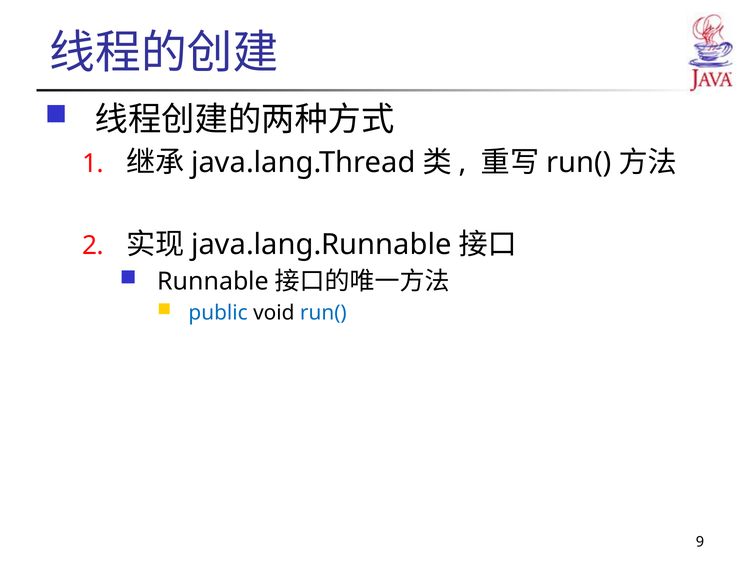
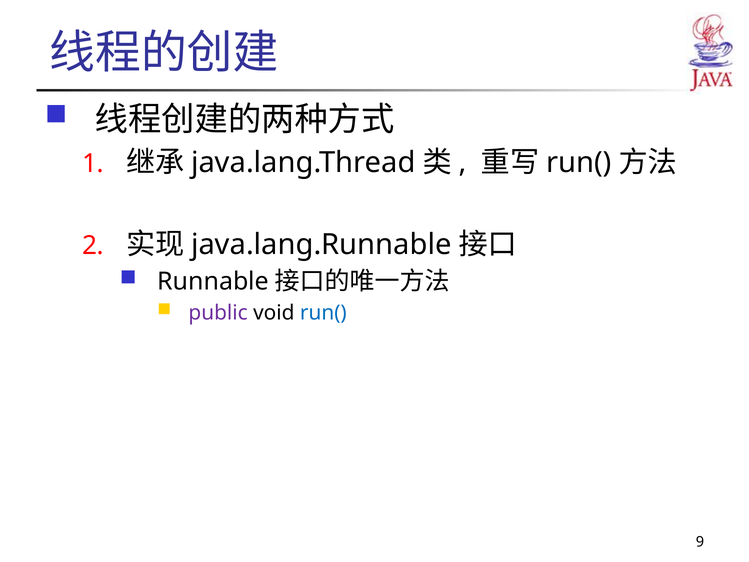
public colour: blue -> purple (218, 313)
